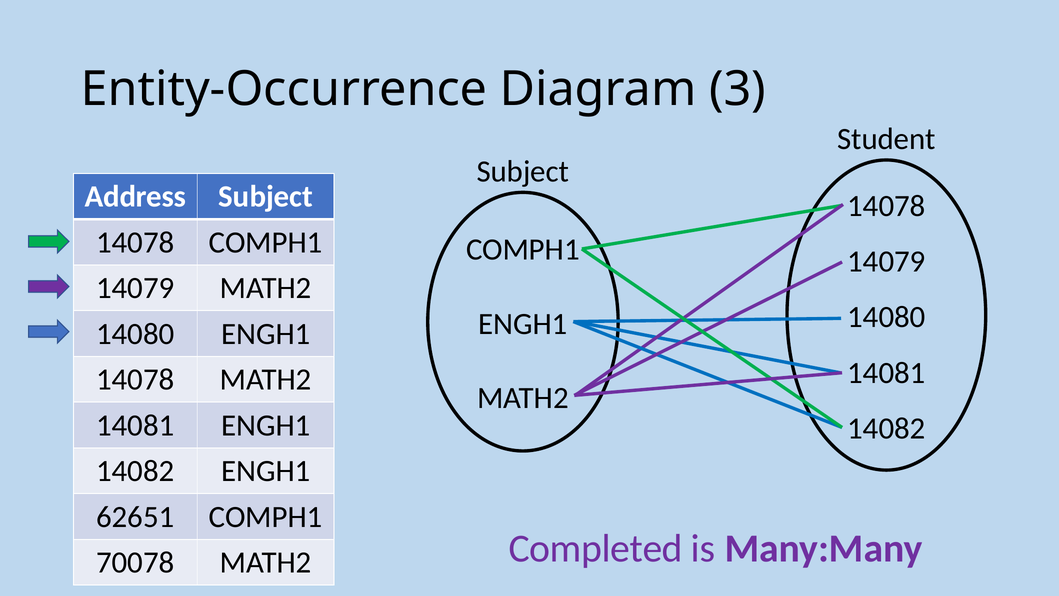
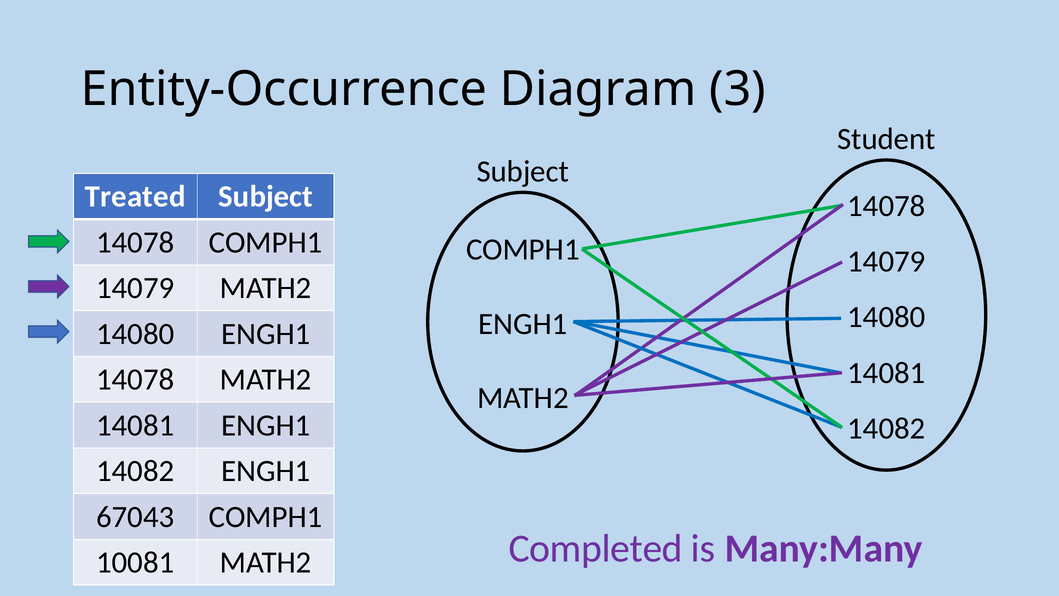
Address: Address -> Treated (135, 197)
62651: 62651 -> 67043 (135, 517)
70078: 70078 -> 10081 (135, 562)
